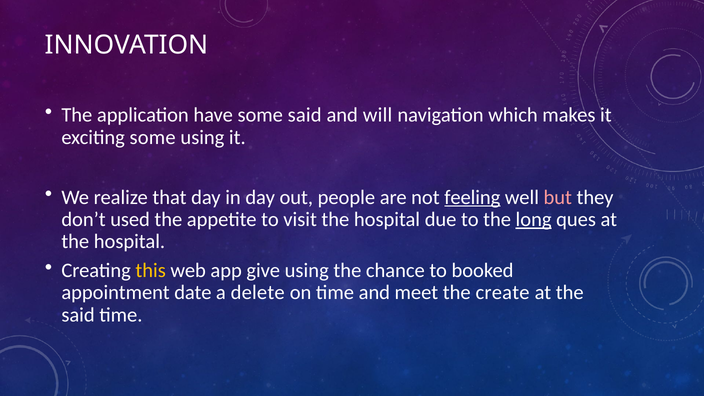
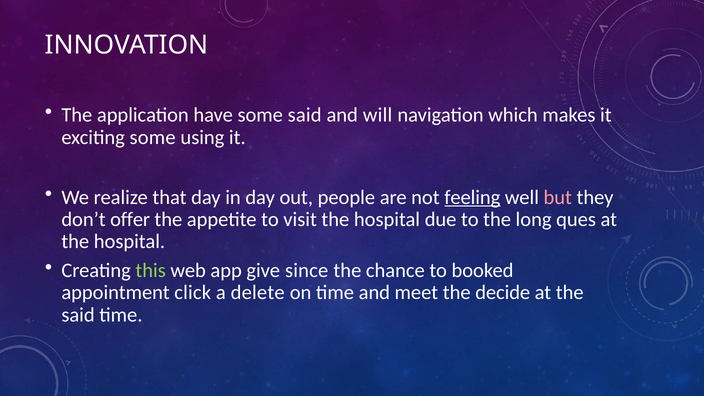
used: used -> offer (130, 219)
long underline: present -> none (534, 219)
this colour: yellow -> light green (151, 270)
give using: using -> since (307, 270)
date: date -> click (193, 293)
create: create -> decide (503, 293)
